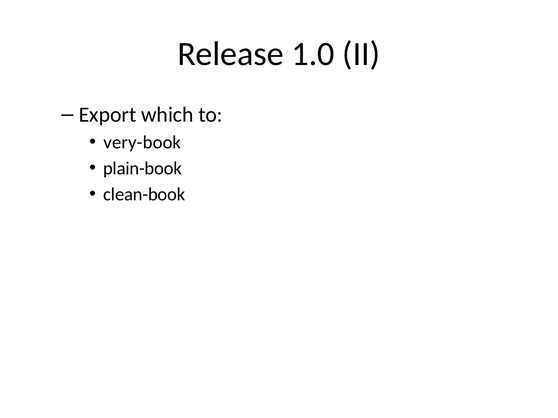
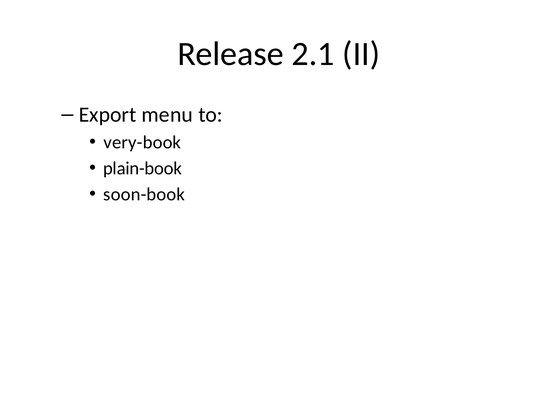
1.0: 1.0 -> 2.1 (313, 54)
which: which -> menu (167, 115)
clean-book: clean-book -> soon-book (144, 195)
